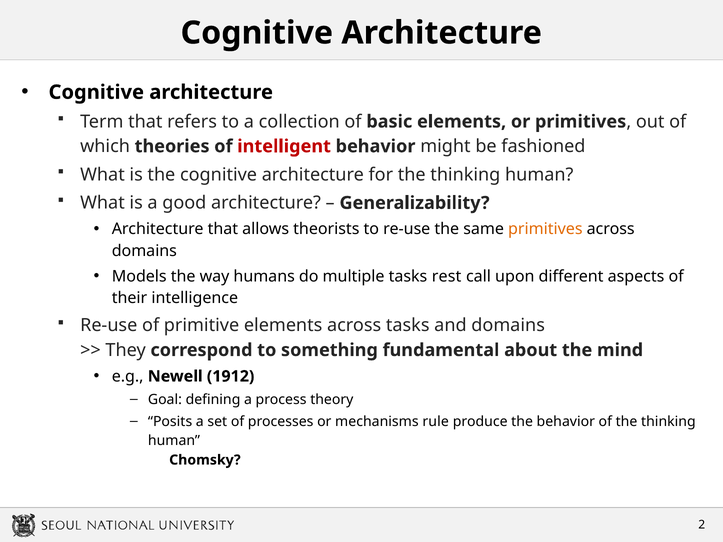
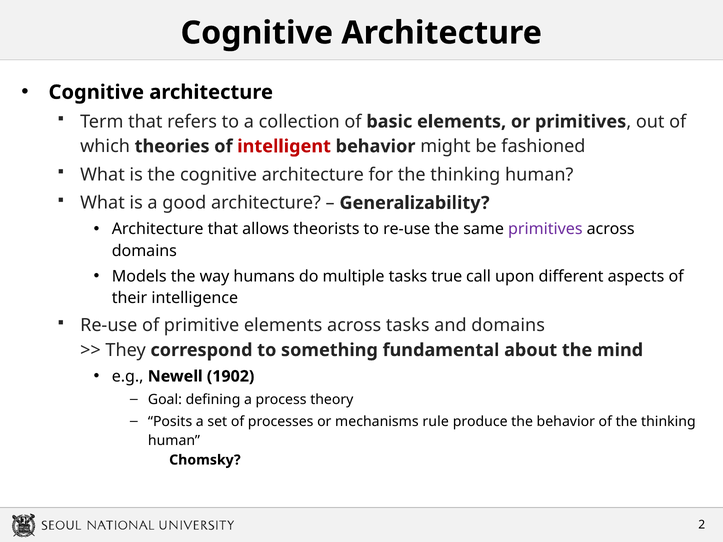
primitives colour: orange -> purple (545, 229)
rest: rest -> true (447, 276)
1912: 1912 -> 1902 (231, 376)
